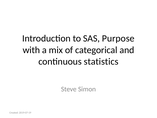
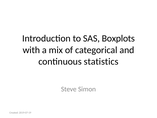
Purpose: Purpose -> Boxplots (118, 38)
